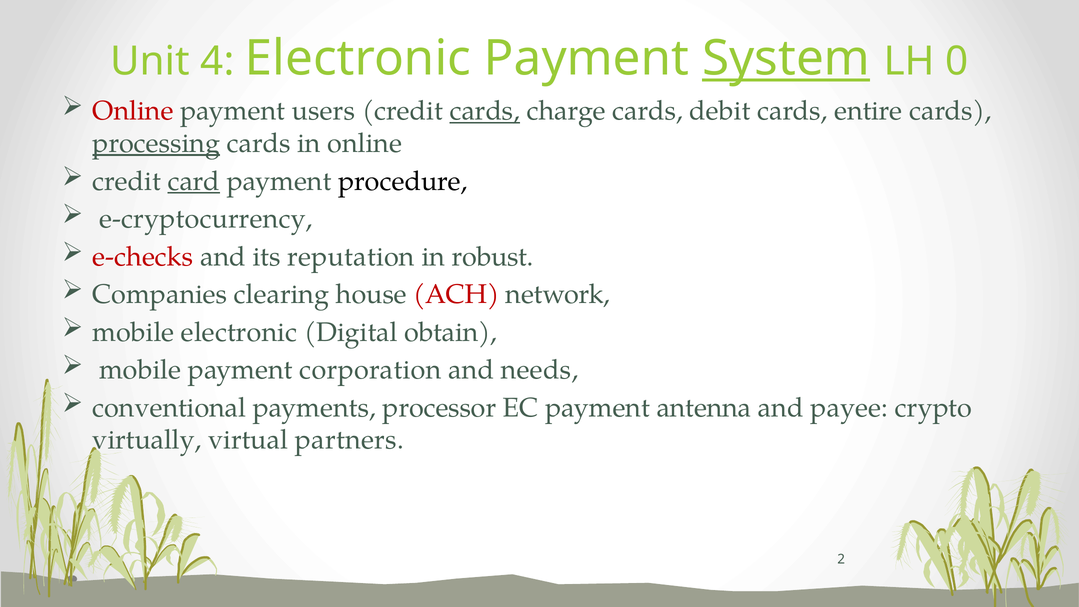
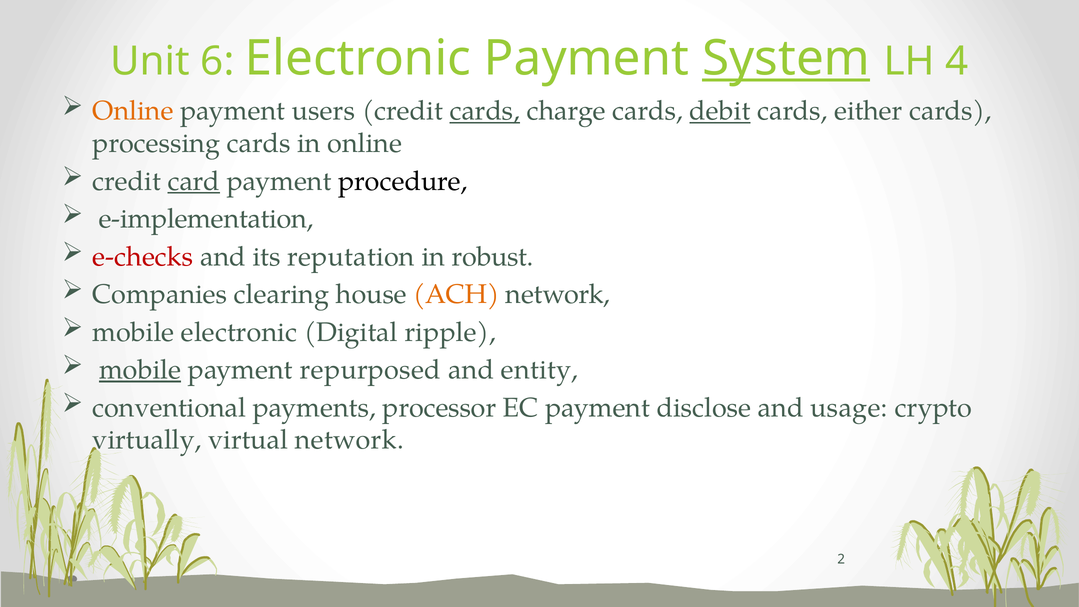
4: 4 -> 6 (217, 62)
0: 0 -> 4 (957, 62)
Online colour: red -> orange (133, 111)
debit underline: none -> present (720, 111)
entire: entire -> either (868, 111)
processing underline: present -> none (156, 143)
e-cryptocurrency: e-cryptocurrency -> e-implementation (206, 219)
ACH colour: red -> orange (456, 294)
obtain: obtain -> ripple (450, 332)
mobile underline: none -> present (140, 370)
corporation: corporation -> repurposed (370, 370)
needs: needs -> entity (540, 370)
antenna: antenna -> disclose (704, 408)
payee: payee -> usage (849, 408)
virtual partners: partners -> network (349, 440)
